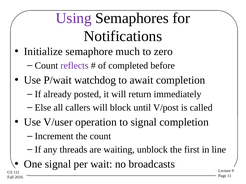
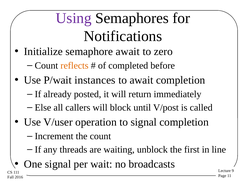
semaphore much: much -> await (128, 52)
reflects colour: purple -> orange (74, 66)
watchdog: watchdog -> instances (95, 80)
